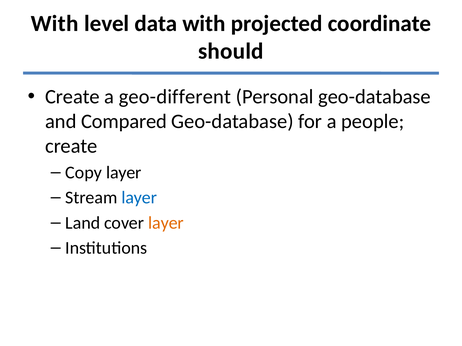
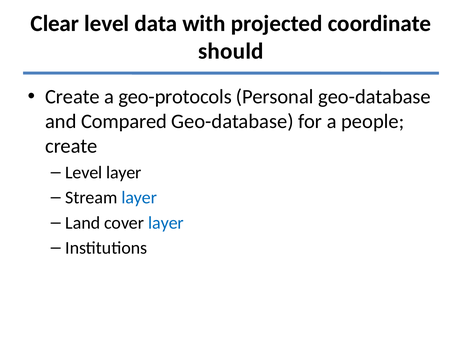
With: With -> Clear (55, 24)
geo-different: geo-different -> geo-protocols (175, 97)
Copy: Copy -> Level (84, 173)
layer colour: orange -> blue (166, 223)
